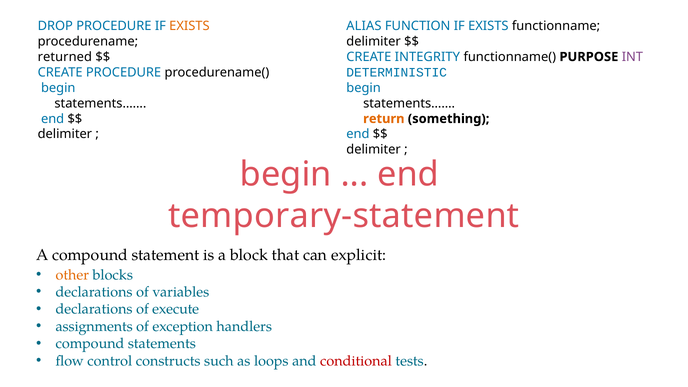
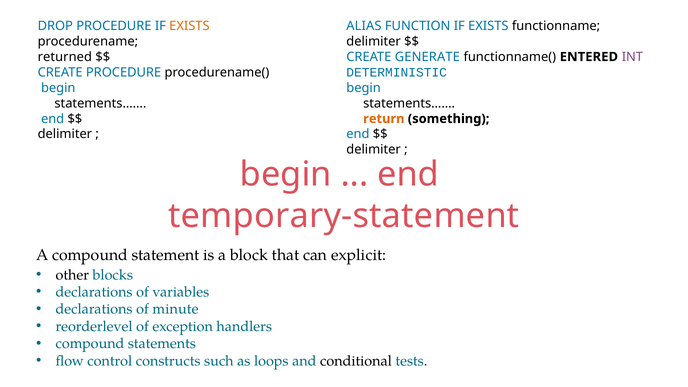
INTEGRITY: INTEGRITY -> GENERATE (427, 57)
PURPOSE: PURPOSE -> ENTERED (589, 57)
other colour: orange -> black (72, 275)
execute: execute -> minute (176, 309)
assignments: assignments -> reorderlevel (94, 326)
conditional colour: red -> black (356, 361)
